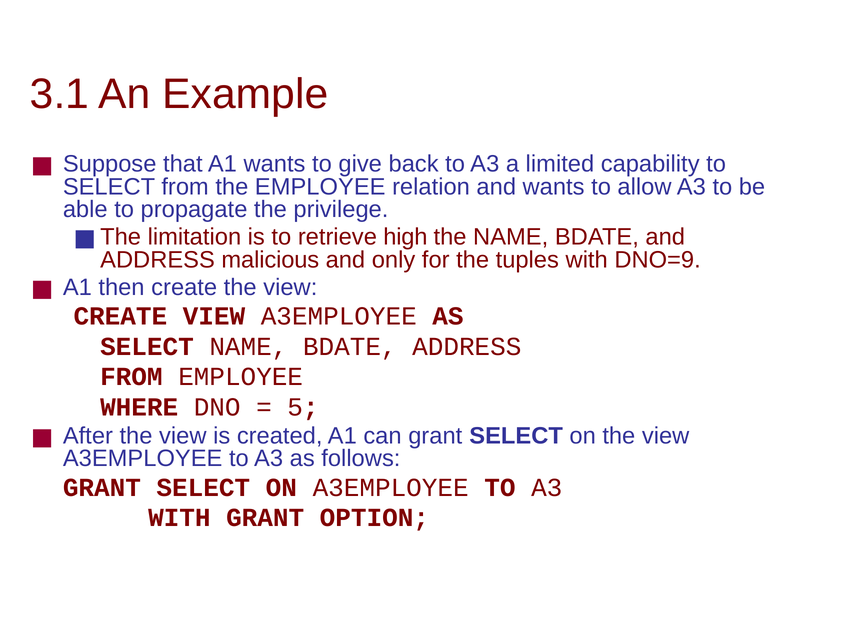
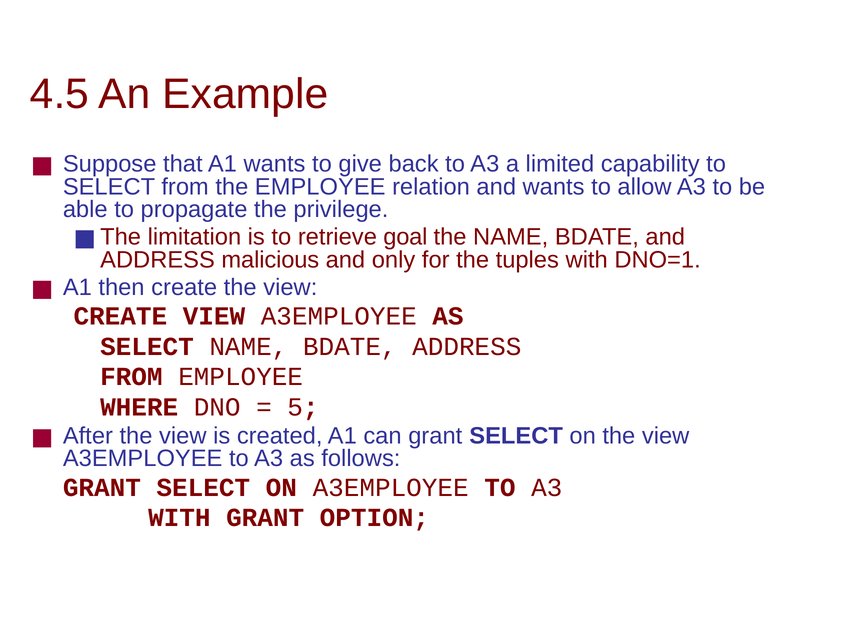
3.1: 3.1 -> 4.5 (59, 94)
high: high -> goal (405, 237)
DNO=9: DNO=9 -> DNO=1 (658, 260)
